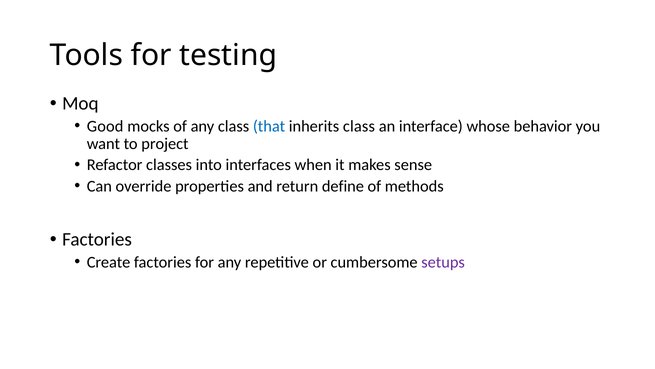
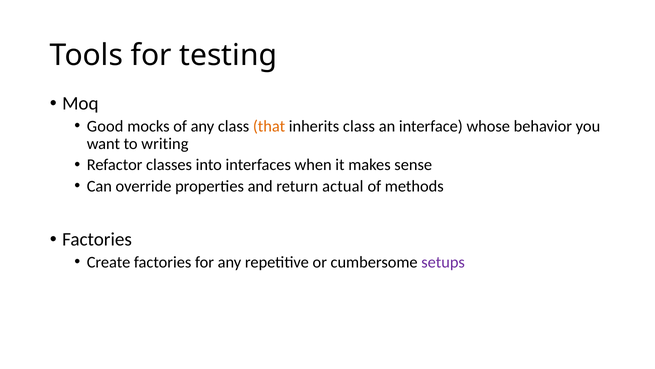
that colour: blue -> orange (269, 126)
project: project -> writing (165, 144)
define: define -> actual (343, 186)
